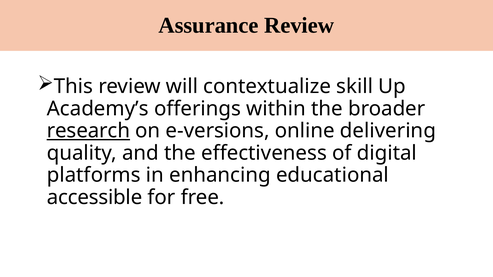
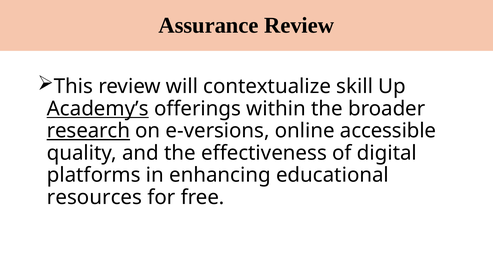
Academy’s underline: none -> present (98, 109)
delivering: delivering -> accessible (388, 131)
accessible: accessible -> resources (94, 197)
